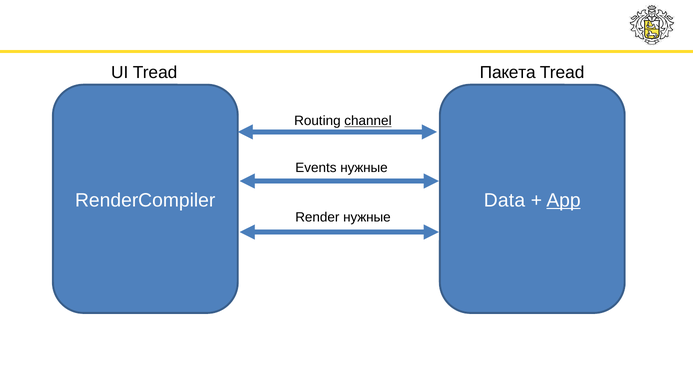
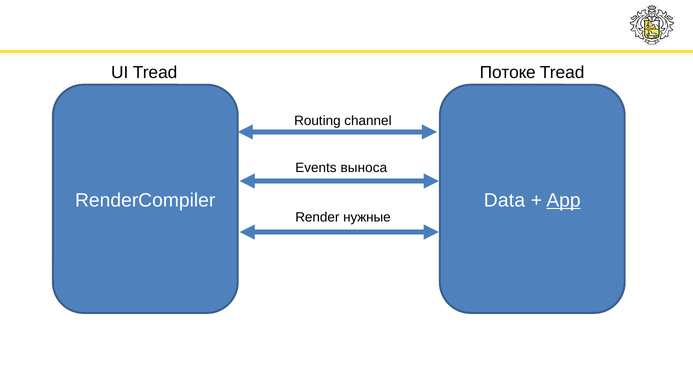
Пакета: Пакета -> Потоке (508, 73)
channel underline: present -> none (368, 121)
Events нужные: нужные -> выноса (364, 168)
